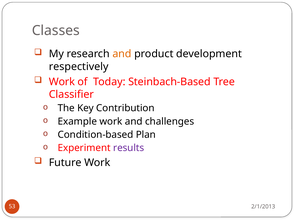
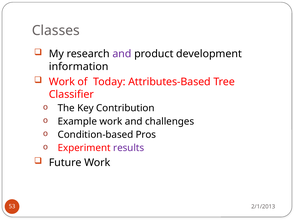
and colour: orange -> purple (122, 54)
respectively: respectively -> information (79, 67)
Steinbach-Based: Steinbach-Based -> Attributes-Based (169, 82)
Plan: Plan -> Pros (146, 135)
